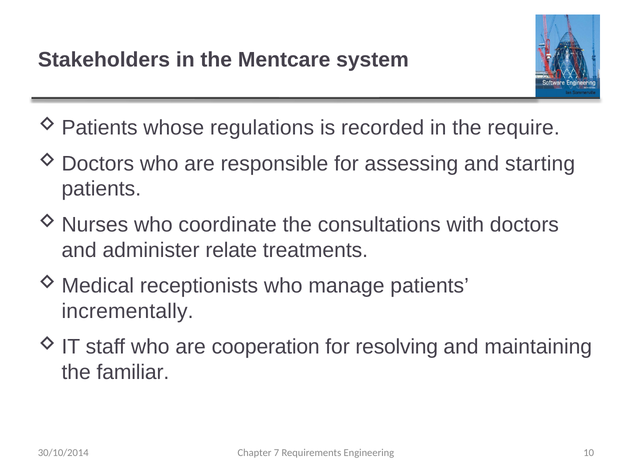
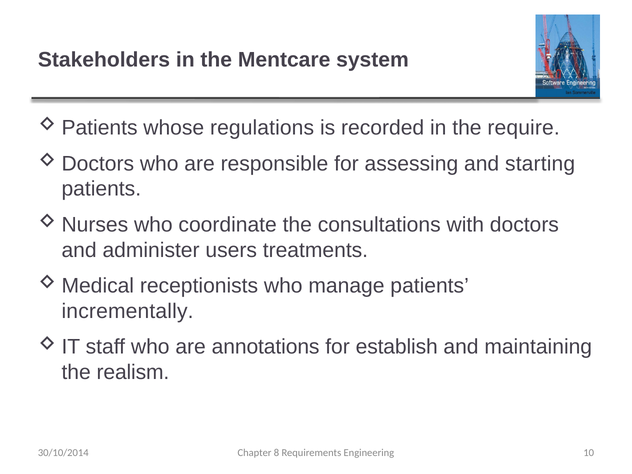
relate: relate -> users (231, 250)
cooperation: cooperation -> annotations (266, 347)
resolving: resolving -> establish (397, 347)
familiar: familiar -> realism (133, 372)
7: 7 -> 8 (277, 453)
